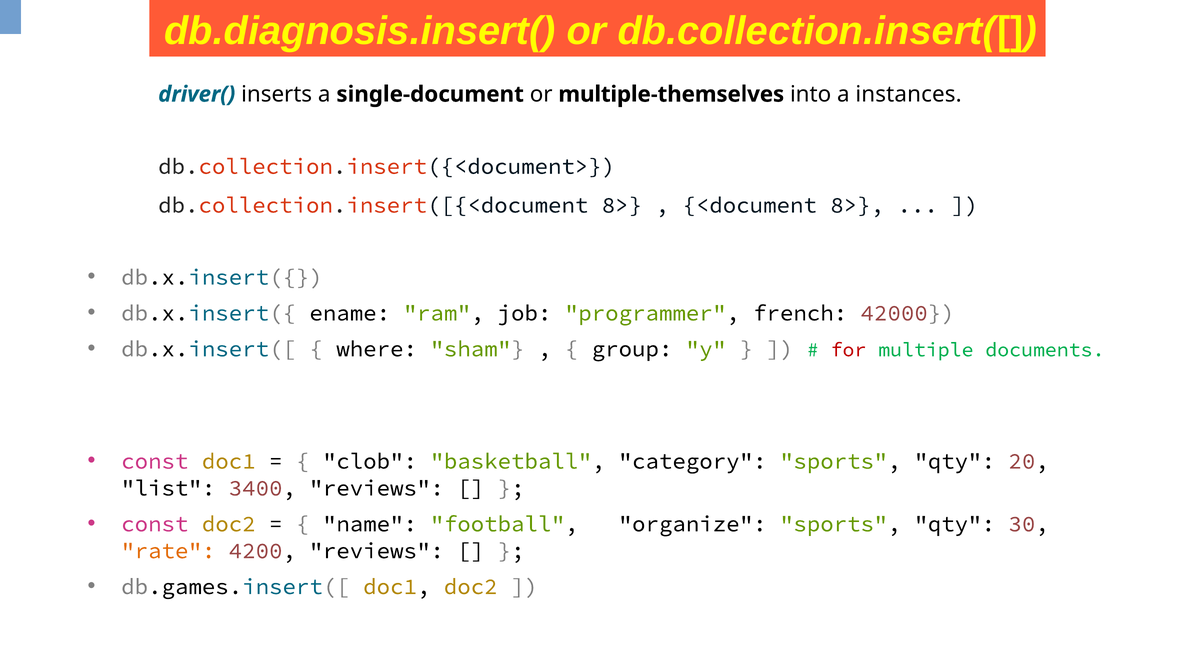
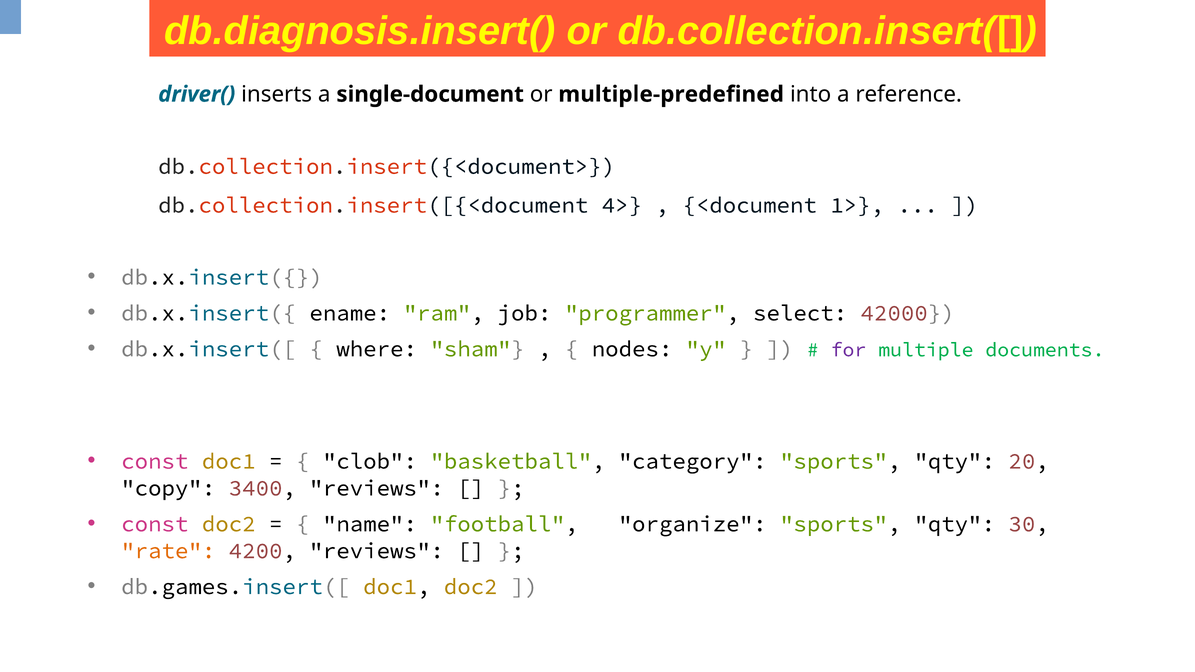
multiple-themselves: multiple-themselves -> multiple-predefined (671, 94)
instances: instances -> reference (909, 94)
db.collection.insert([{<document 8>: 8> -> 4> (622, 205)
<document 8>: 8> -> 1> (857, 205)
french: french -> select (800, 313)
group: group -> nodes (632, 349)
for colour: red -> purple (848, 350)
list: list -> copy (168, 488)
